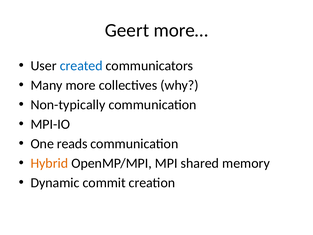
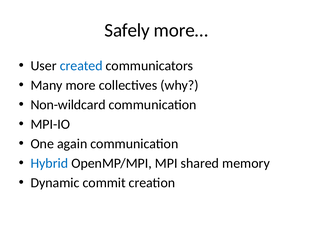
Geert: Geert -> Safely (127, 30)
Non-typically: Non-typically -> Non-wildcard (68, 105)
reads: reads -> again (72, 144)
Hybrid colour: orange -> blue (49, 163)
